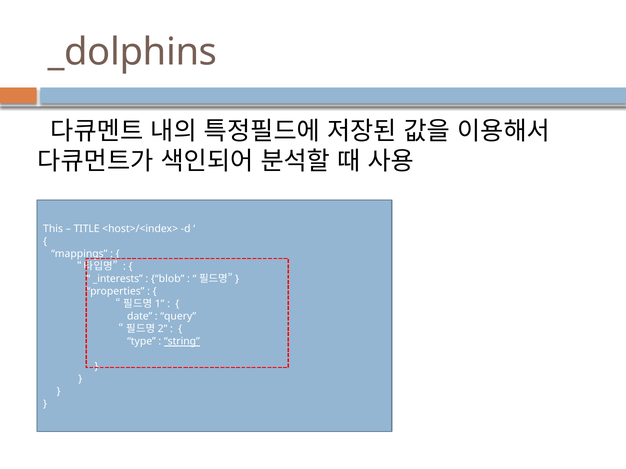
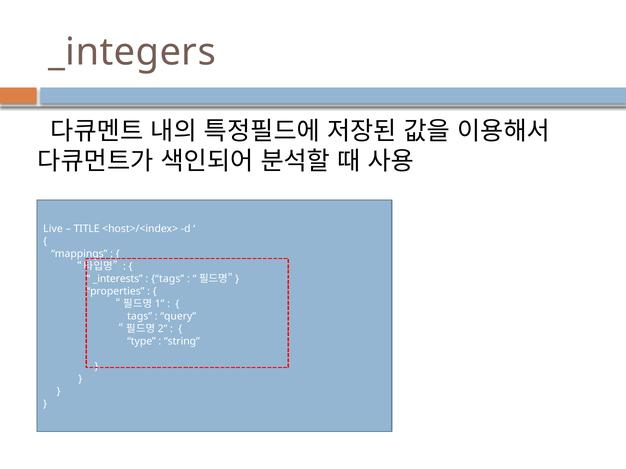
_dolphins: _dolphins -> _integers (132, 52)
This: This -> Live (53, 229)
blob: blob -> tags (168, 279)
date: date -> tags (140, 317)
string underline: present -> none (182, 342)
